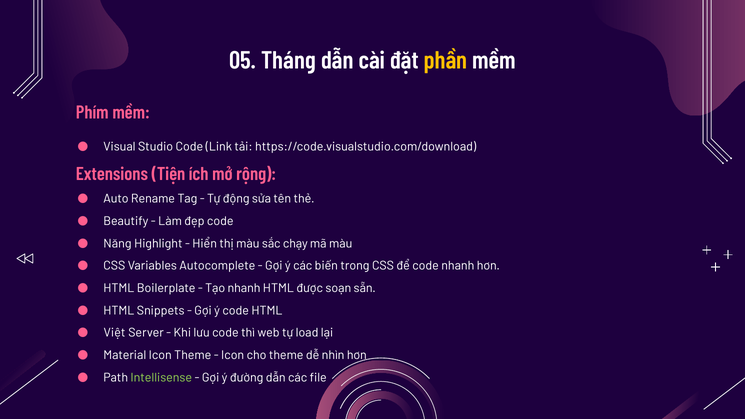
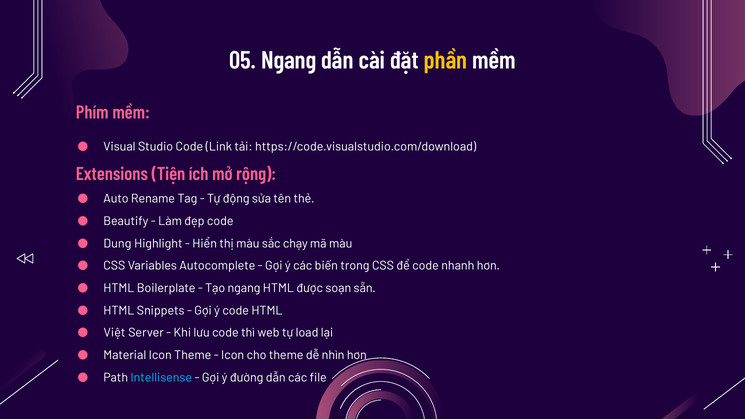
05 Tháng: Tháng -> Ngang (289, 60)
Năng: Năng -> Dung (117, 244)
Tạo nhanh: nhanh -> ngang (244, 288)
Intellisense colour: light green -> light blue (161, 378)
